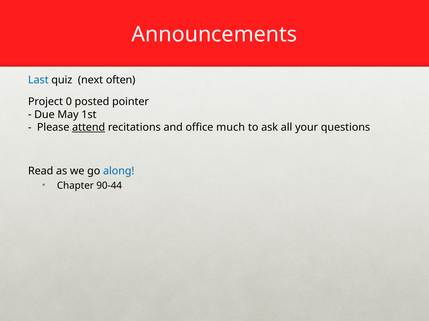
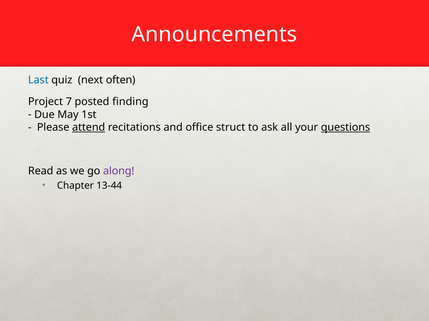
0: 0 -> 7 (69, 102)
pointer: pointer -> finding (130, 102)
much: much -> struct (231, 128)
questions underline: none -> present (345, 128)
along colour: blue -> purple (119, 171)
90-44: 90-44 -> 13-44 (109, 186)
